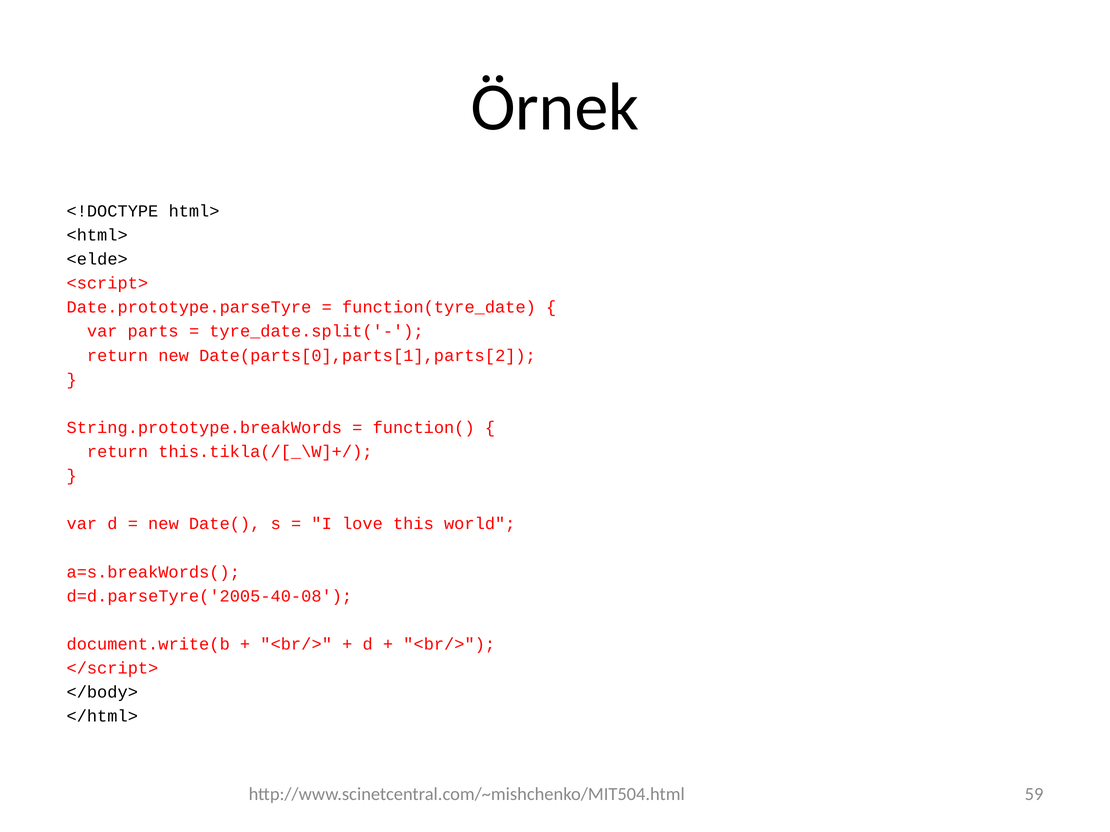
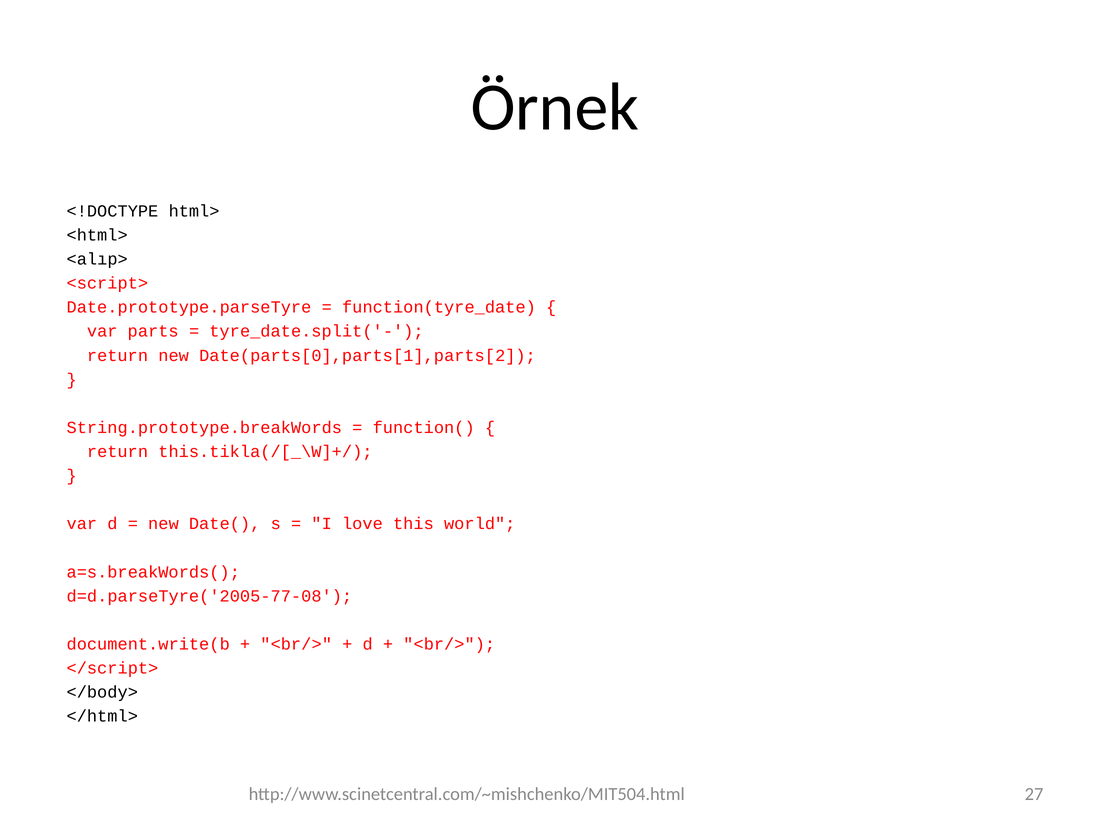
<elde>: <elde> -> <alıp> (97, 259)
d=d.parseTyre('2005-40-08: d=d.parseTyre('2005-40-08 -> d=d.parseTyre('2005-77-08 (209, 596)
59: 59 -> 27 (1034, 795)
